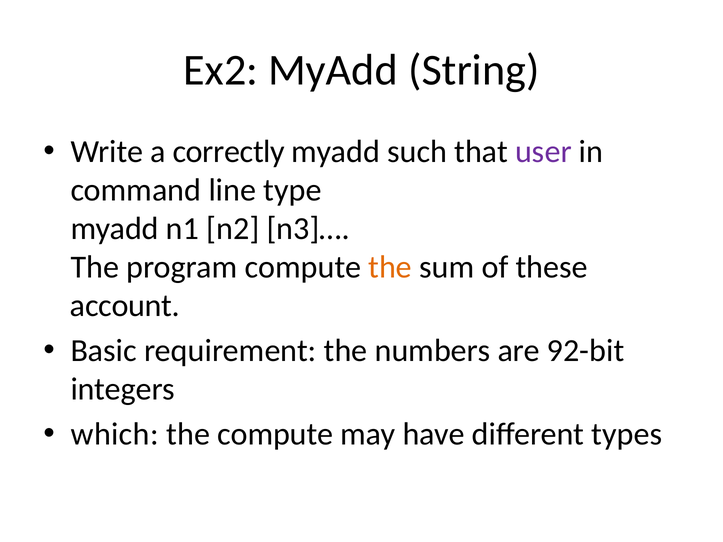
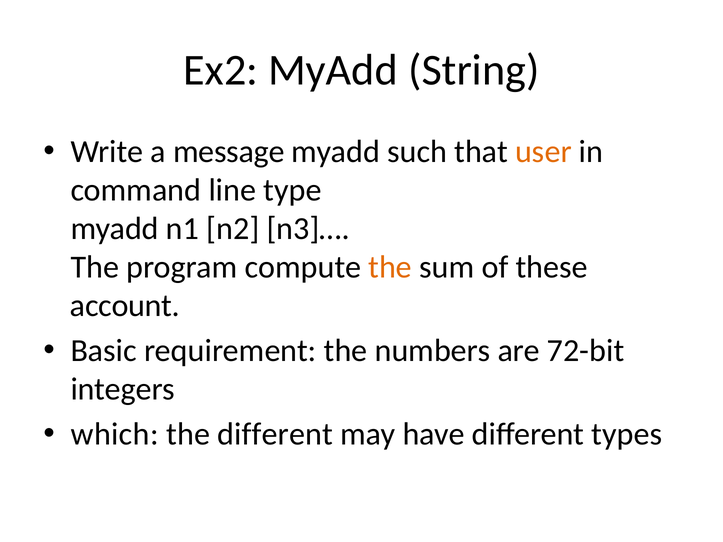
correctly: correctly -> message (229, 152)
user colour: purple -> orange (543, 152)
92-bit: 92-bit -> 72-bit (586, 351)
the compute: compute -> different (275, 435)
